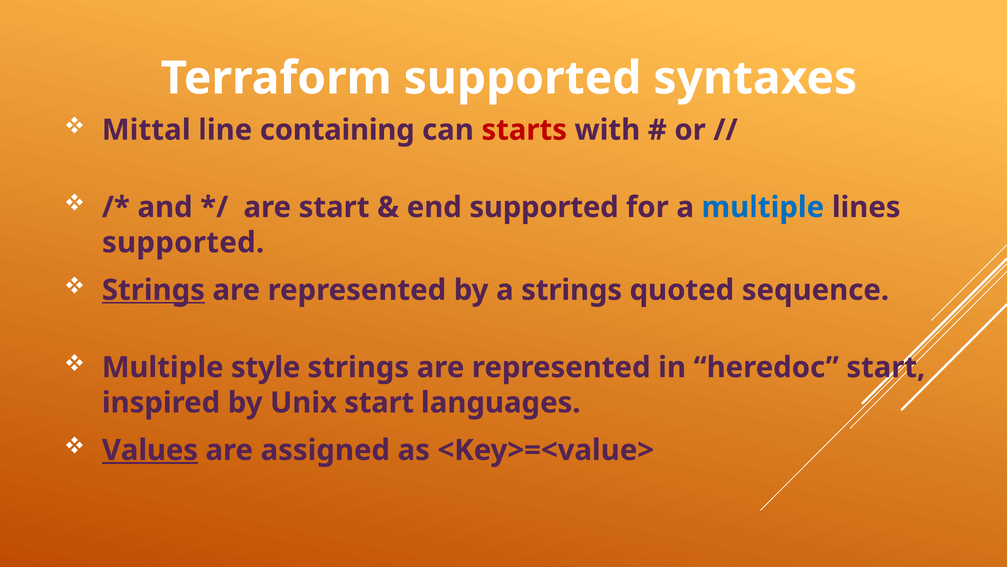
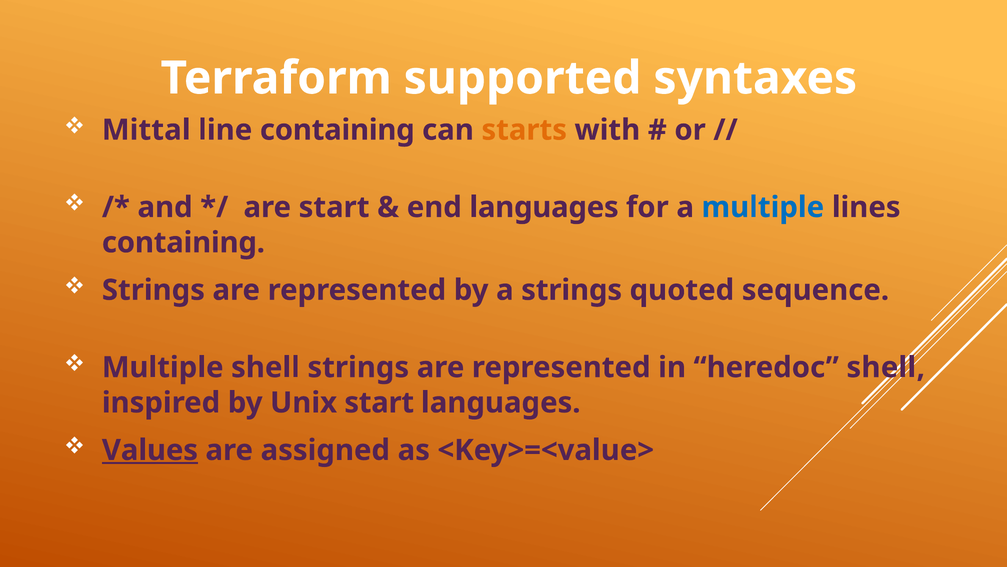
starts colour: red -> orange (524, 130)
end supported: supported -> languages (544, 207)
supported: supported -> containing (183, 242)
Strings underline: present -> none (153, 290)
Multiple style: style -> shell (265, 367)
heredoc start: start -> shell (886, 367)
